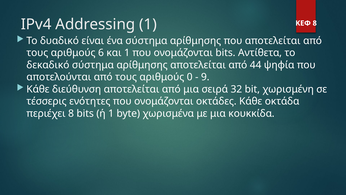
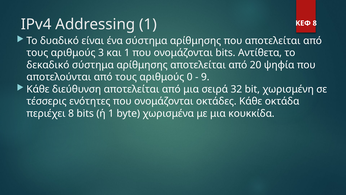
6: 6 -> 3 (101, 53)
44: 44 -> 20 (256, 65)
